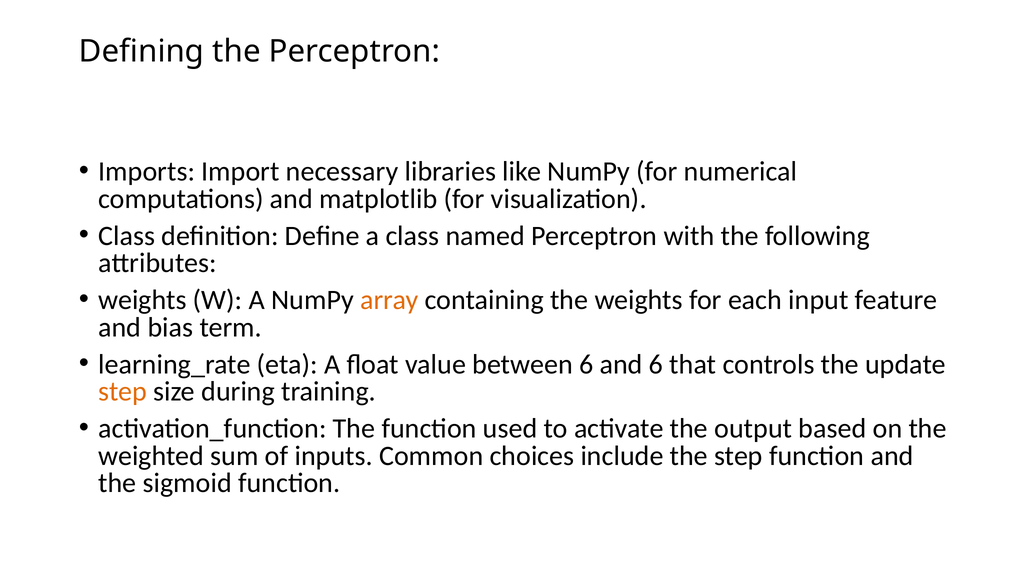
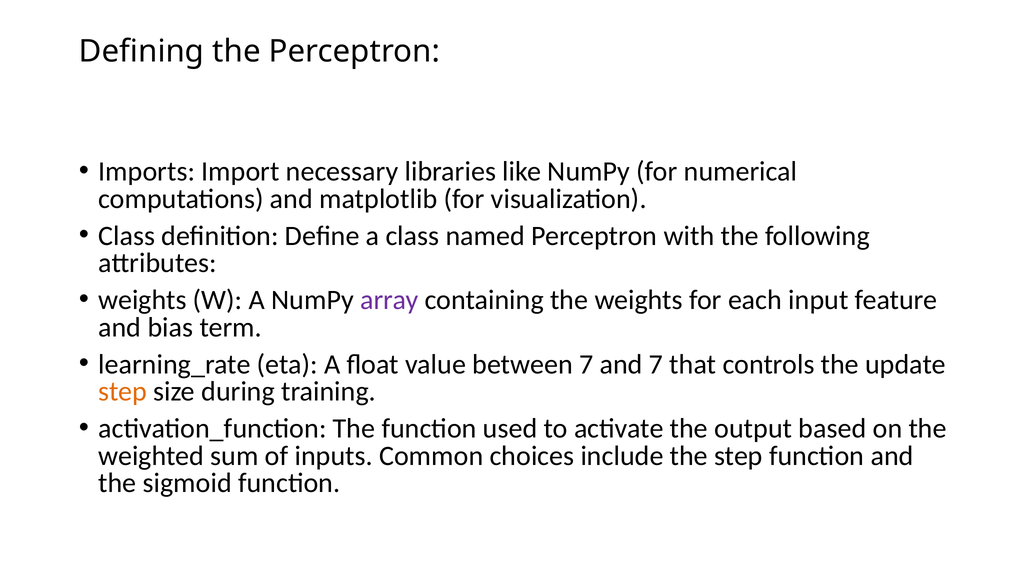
array colour: orange -> purple (389, 300)
between 6: 6 -> 7 (586, 364)
and 6: 6 -> 7 (656, 364)
